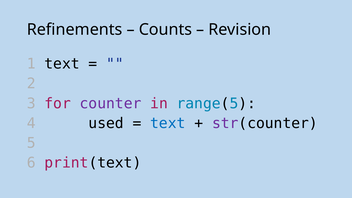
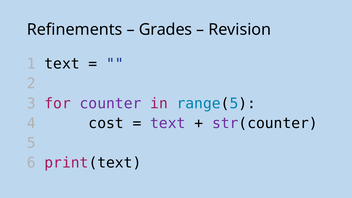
Counts: Counts -> Grades (165, 30)
used: used -> cost (106, 123)
text colour: blue -> purple (168, 123)
